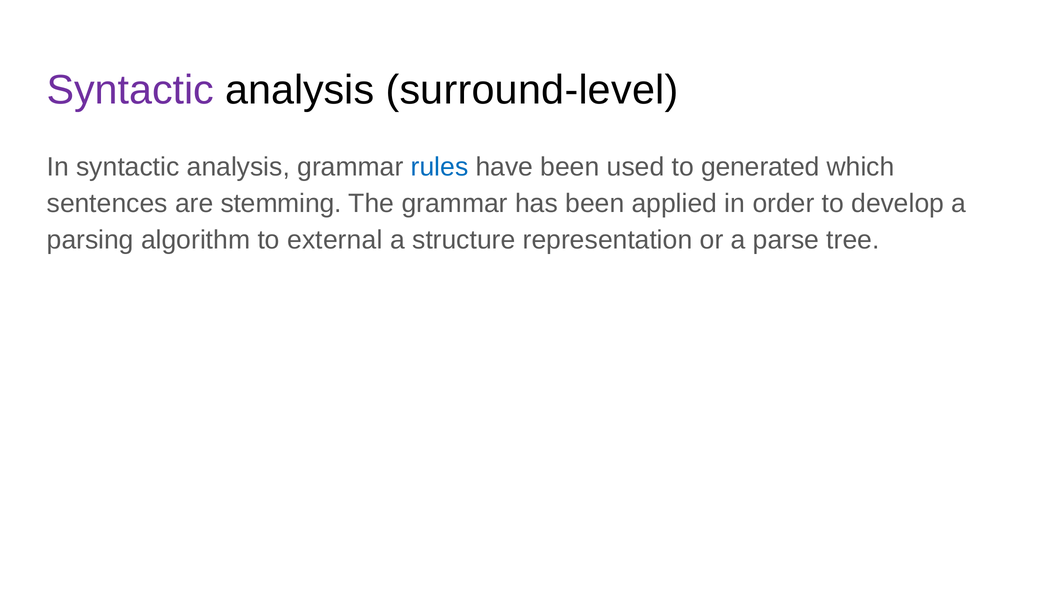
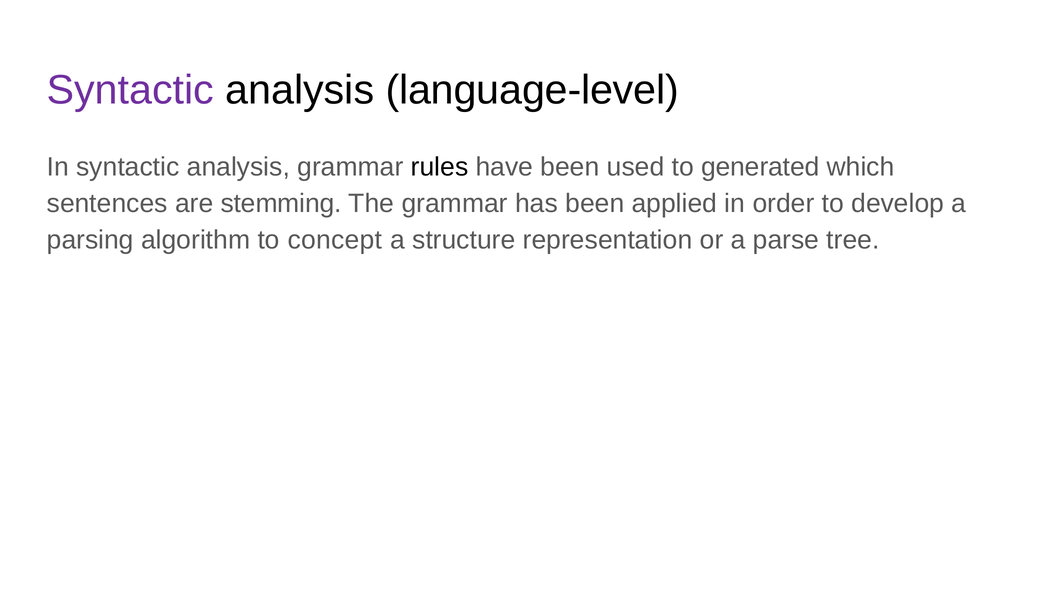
surround-level: surround-level -> language-level (532, 90)
rules colour: blue -> black (439, 167)
external: external -> concept (335, 240)
